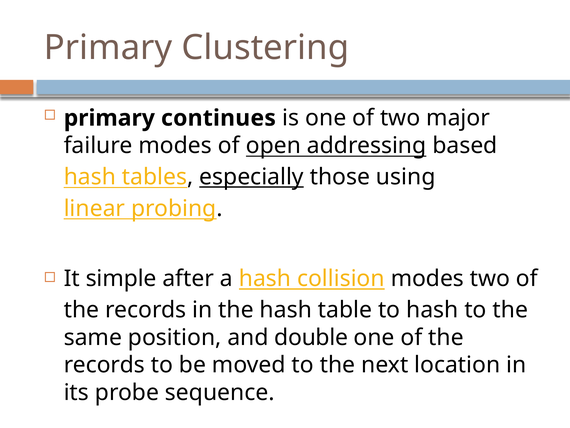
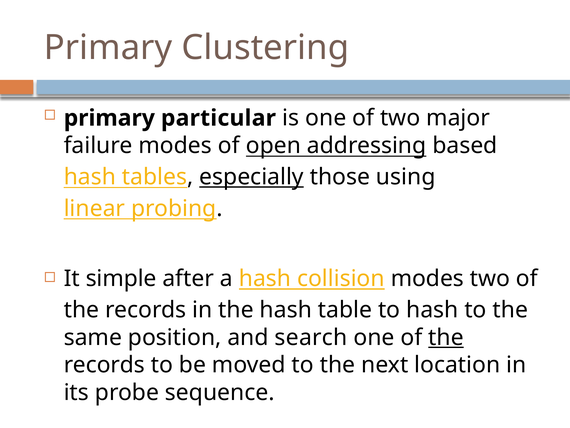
continues: continues -> particular (218, 118)
double: double -> search (311, 337)
the underline: none -> present (446, 337)
